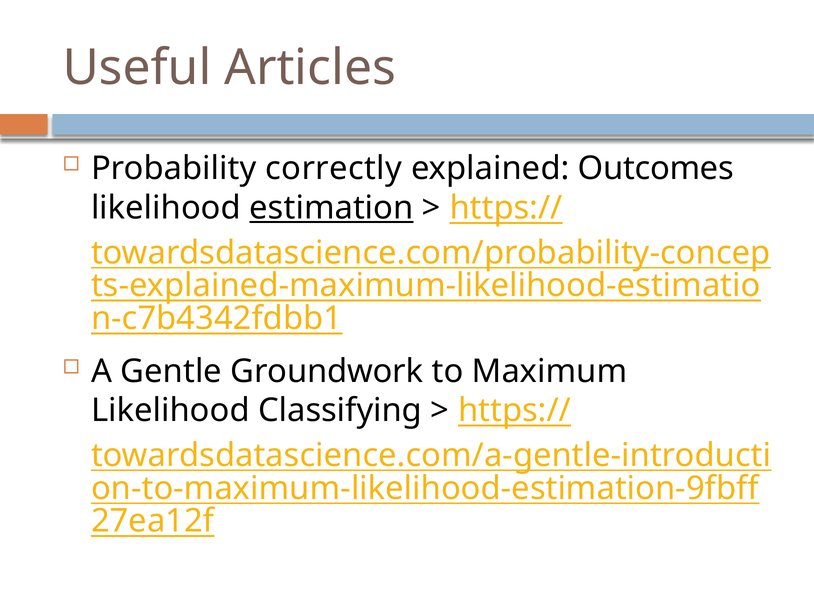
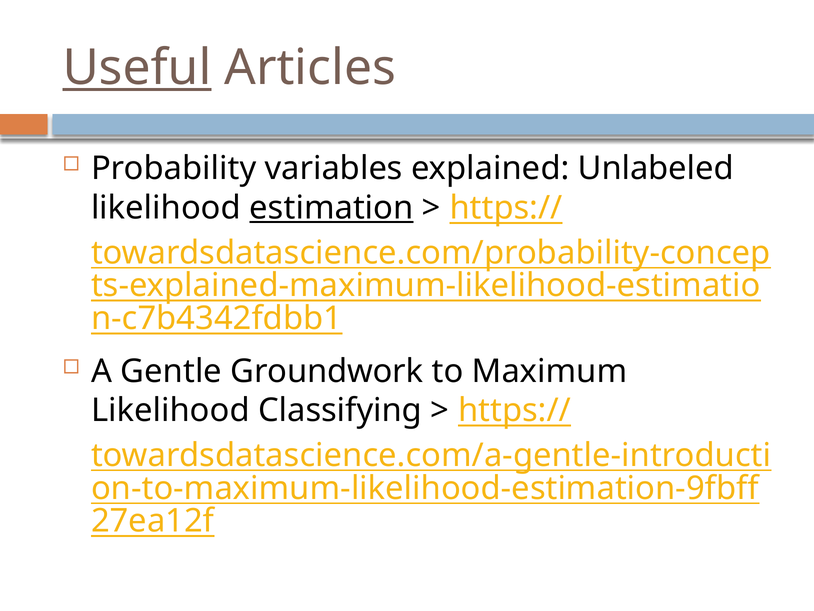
Useful underline: none -> present (137, 68)
correctly: correctly -> variables (334, 168)
Outcomes: Outcomes -> Unlabeled (656, 168)
